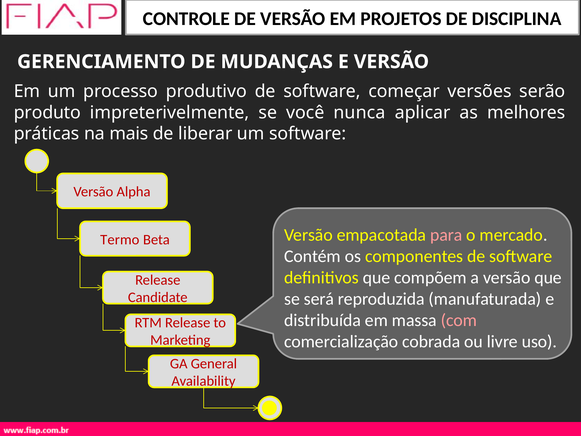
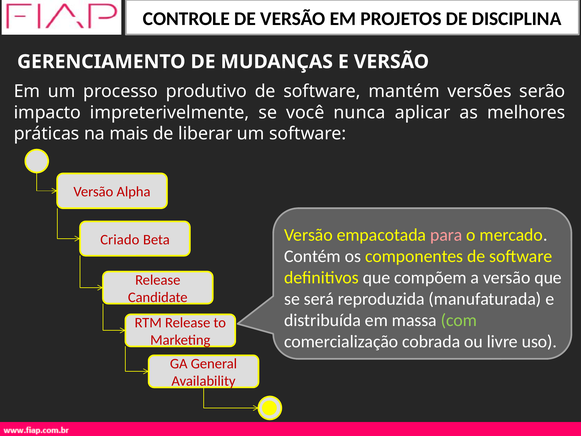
começar: começar -> mantém (404, 91)
produto: produto -> impacto (47, 112)
Termo: Termo -> Criado (120, 239)
com colour: pink -> light green (459, 320)
